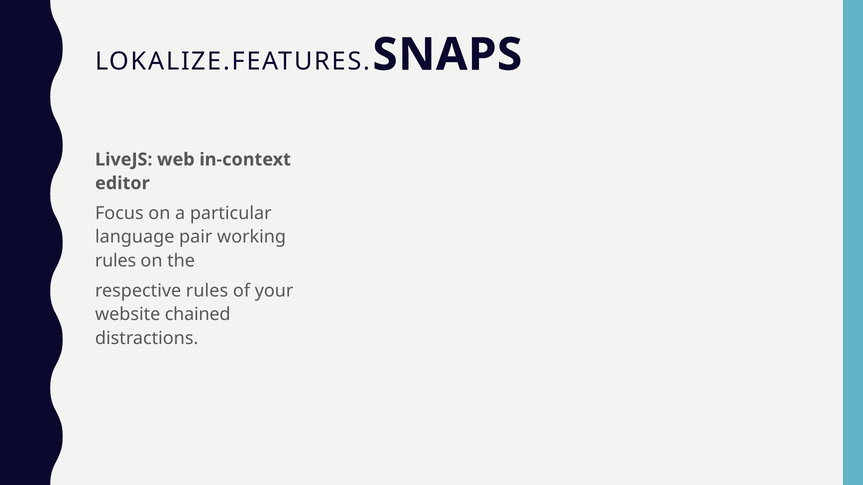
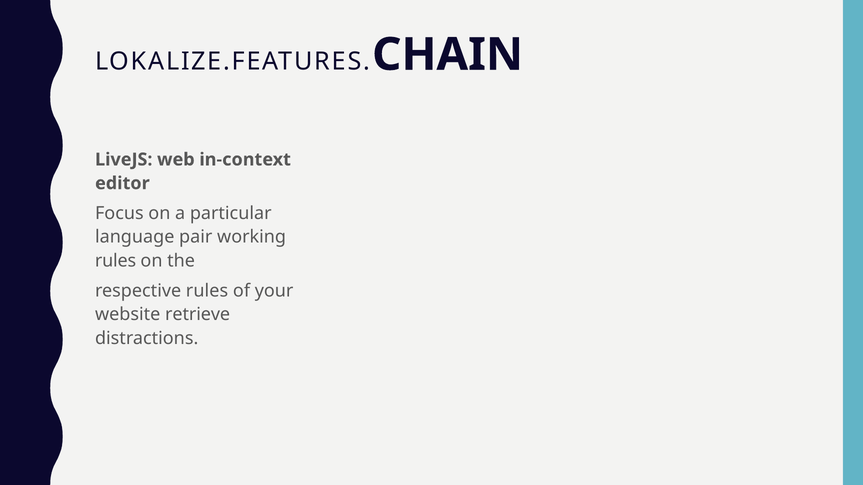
SNAPS: SNAPS -> CHAIN (448, 55)
chained: chained -> retrieve (198, 315)
